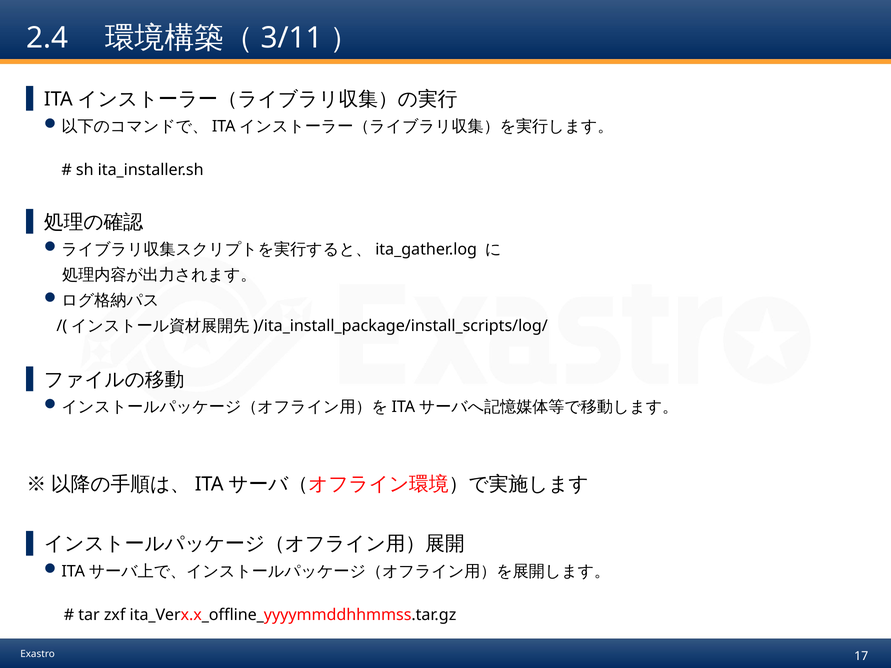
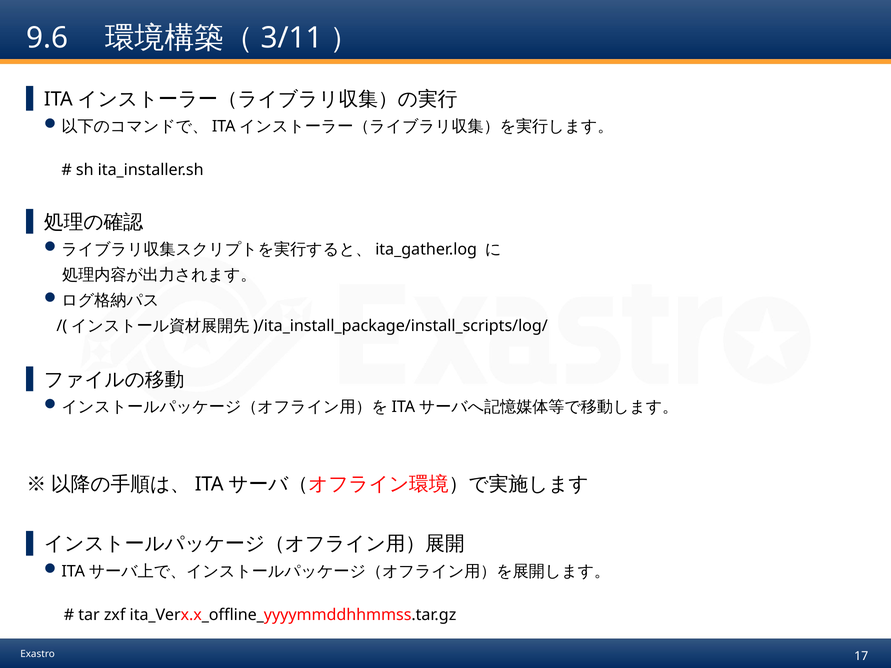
2.4: 2.4 -> 9.6 (47, 38)
